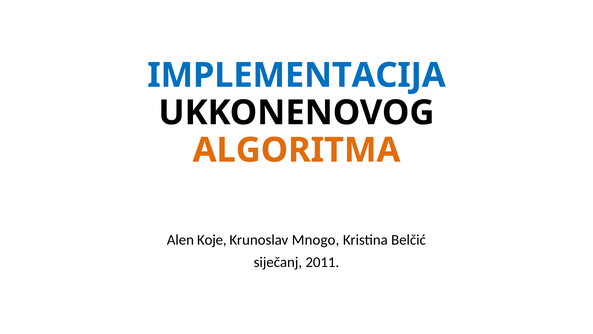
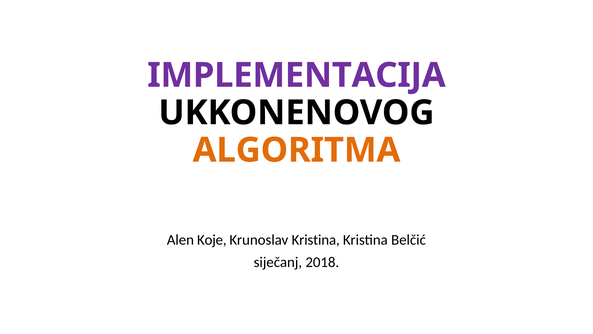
IMPLEMENTACIJA colour: blue -> purple (296, 75)
Krunoslav Mnogo: Mnogo -> Kristina (316, 240)
2011: 2011 -> 2018 (322, 262)
